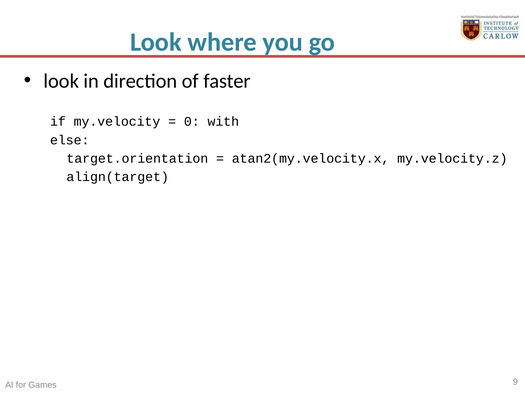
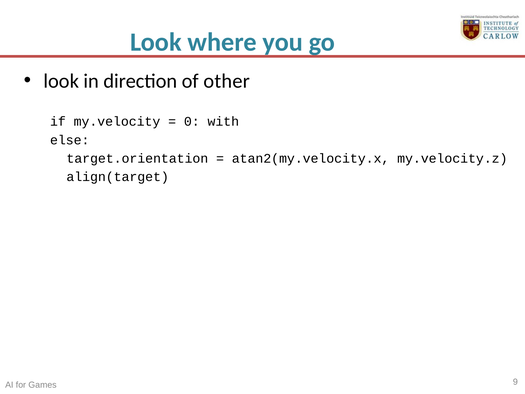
faster: faster -> other (227, 81)
